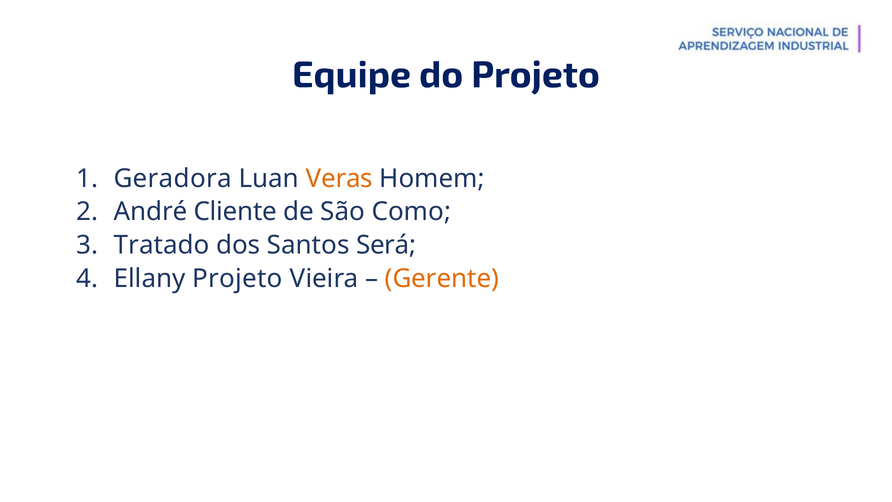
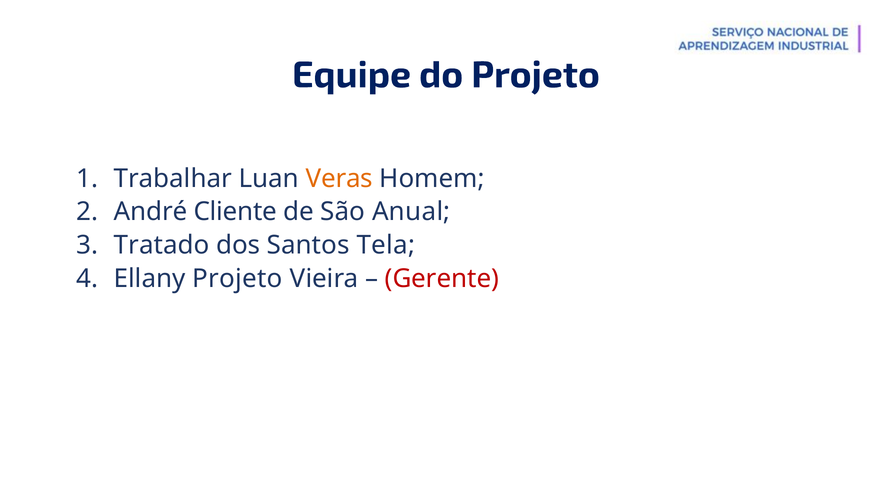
Geradora: Geradora -> Trabalhar (173, 178)
Como: Como -> Anual (411, 212)
Será: Será -> Tela (386, 245)
Gerente colour: orange -> red (442, 278)
